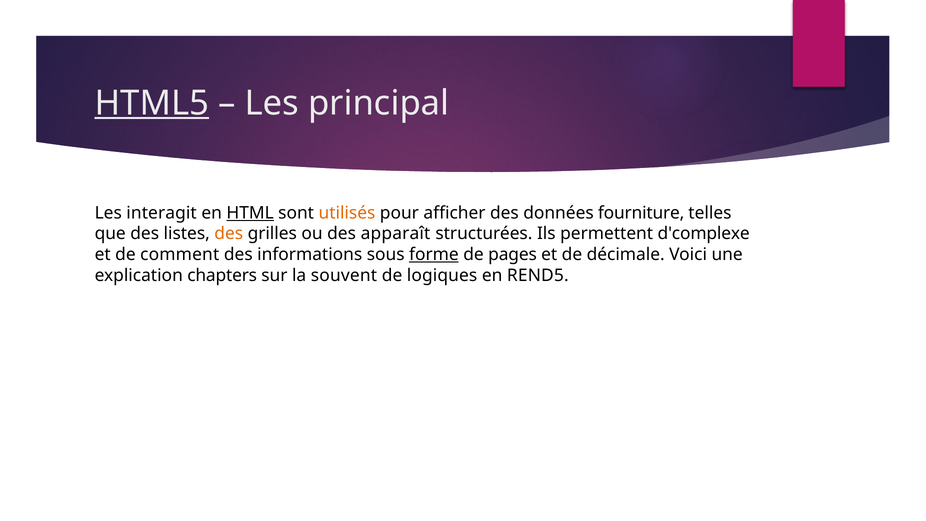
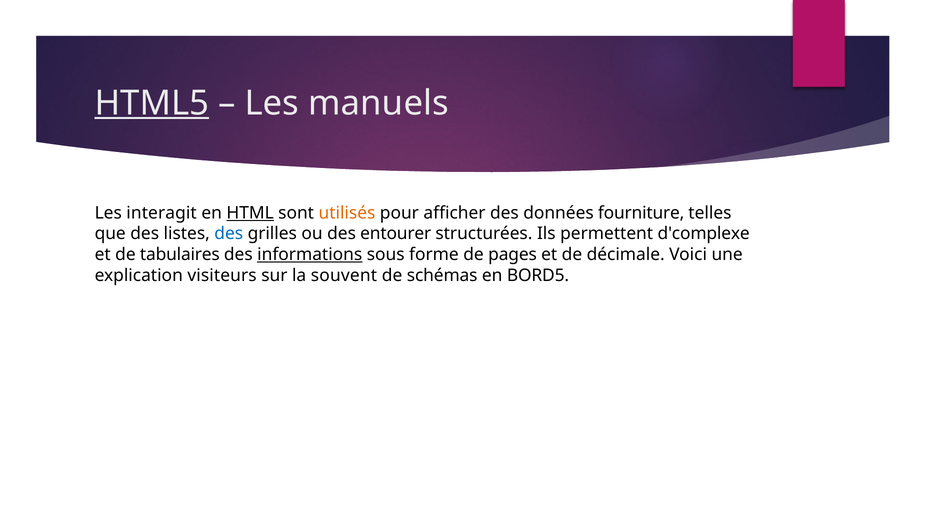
principal: principal -> manuels (379, 103)
des colour: orange -> blue (229, 234)
apparaît: apparaît -> entourer (396, 234)
comment: comment -> tabulaires (180, 255)
informations underline: none -> present (310, 255)
forme underline: present -> none (434, 255)
chapters: chapters -> visiteurs (222, 275)
logiques: logiques -> schémas (442, 275)
REND5: REND5 -> BORD5 (538, 275)
